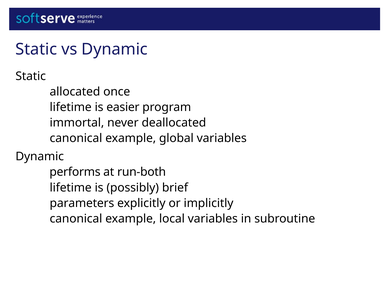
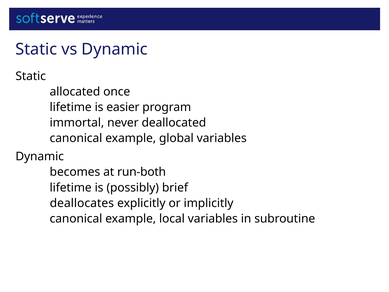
performs: performs -> becomes (75, 172)
parameters: parameters -> deallocates (82, 203)
